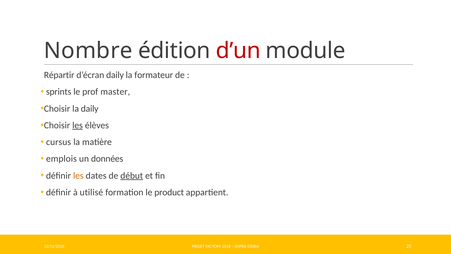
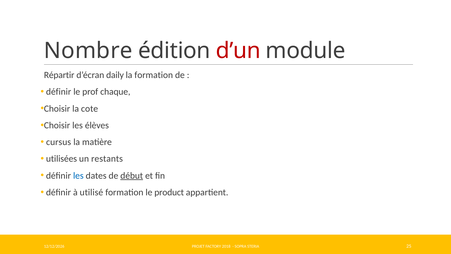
la formateur: formateur -> formation (154, 75)
sprints: sprints -> définir (59, 92)
master: master -> chaque (115, 92)
la daily: daily -> cote (90, 108)
les underline: present -> none (78, 125)
emplois: emplois -> utilisées (62, 159)
données: données -> restants (107, 159)
les colour: orange -> blue (78, 175)
